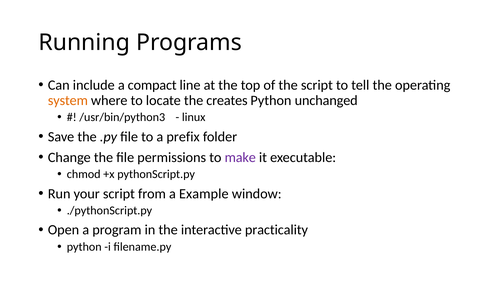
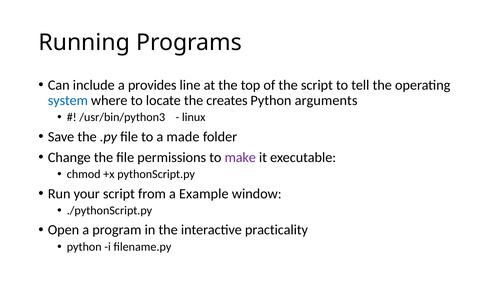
compact: compact -> provides (152, 85)
system colour: orange -> blue (68, 100)
unchanged: unchanged -> arguments (326, 100)
prefix: prefix -> made (183, 137)
